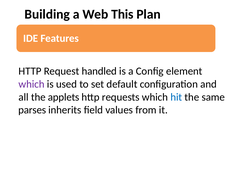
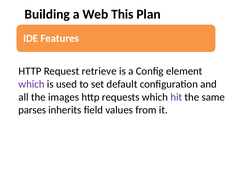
handled: handled -> retrieve (99, 71)
applets: applets -> images (64, 97)
hit colour: blue -> purple (176, 97)
